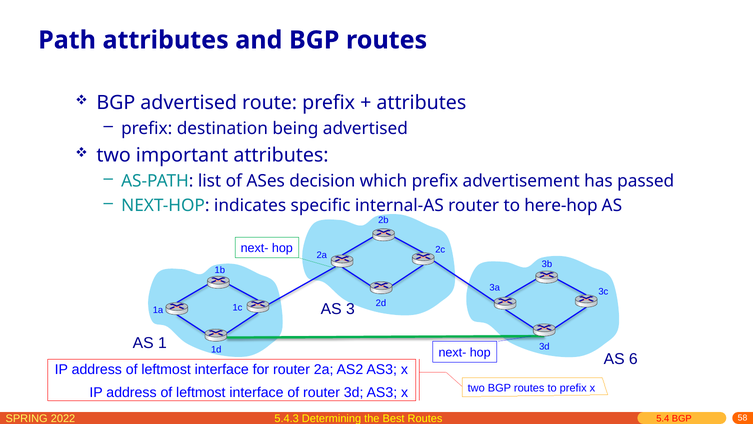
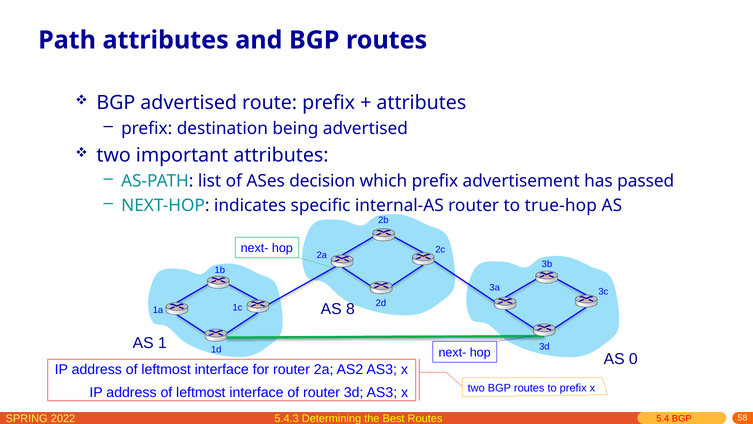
here-hop: here-hop -> true-hop (561, 205)
3: 3 -> 8 (350, 309)
6: 6 -> 0 (633, 359)
